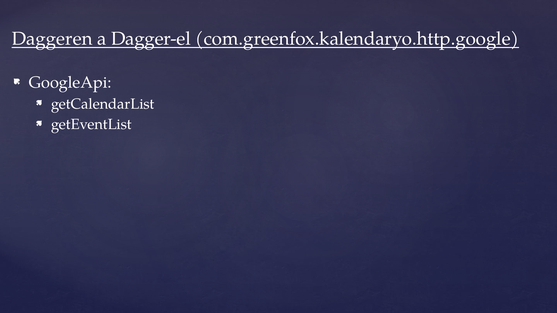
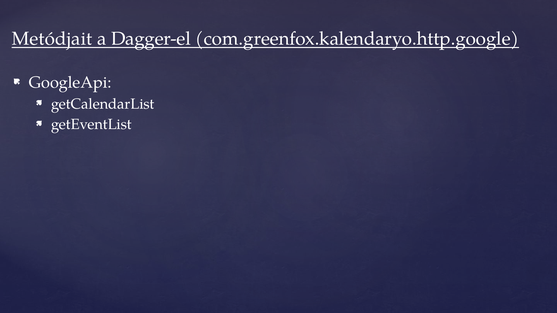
Daggeren: Daggeren -> Metódjait (52, 39)
